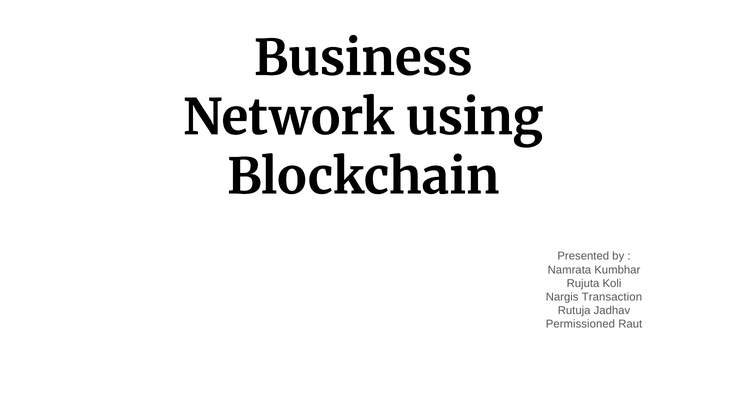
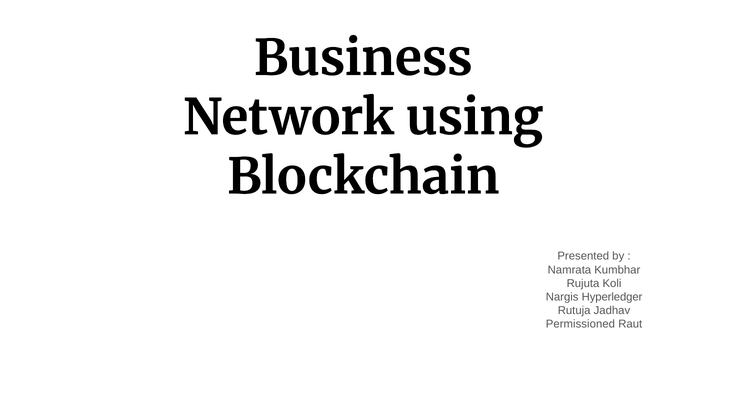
Transaction: Transaction -> Hyperledger (612, 297)
